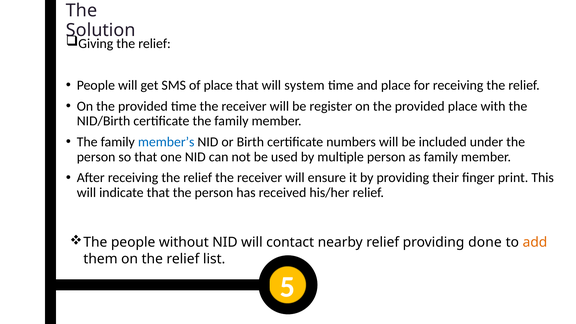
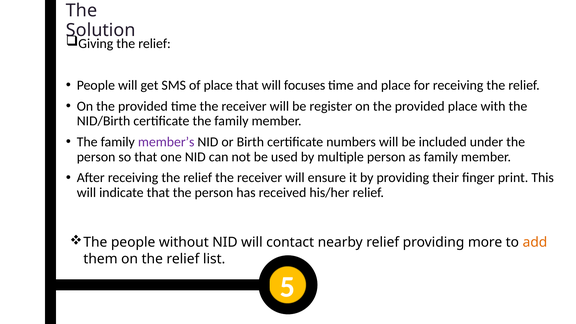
system: system -> focuses (305, 85)
member’s colour: blue -> purple (166, 142)
done: done -> more (485, 242)
